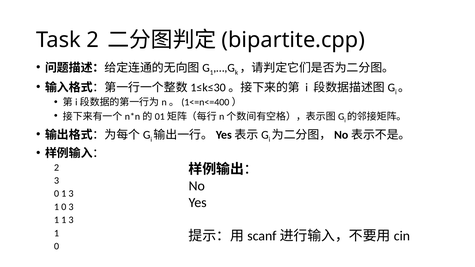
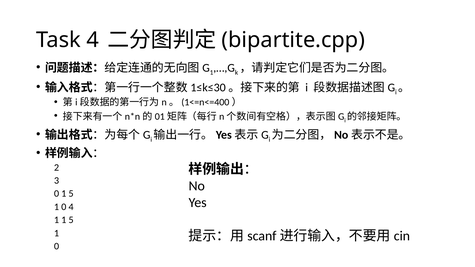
Task 2: 2 -> 4 (93, 40)
0 1 3: 3 -> 5 (71, 194)
0 3: 3 -> 4 (71, 207)
1 1 3: 3 -> 5 (71, 220)
